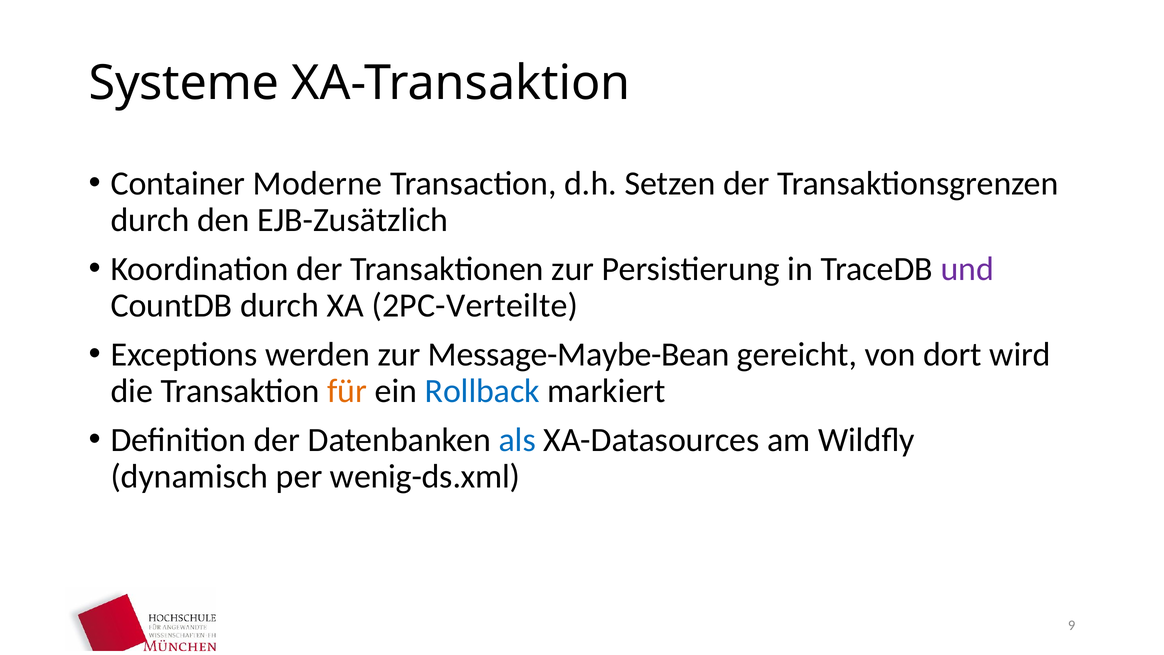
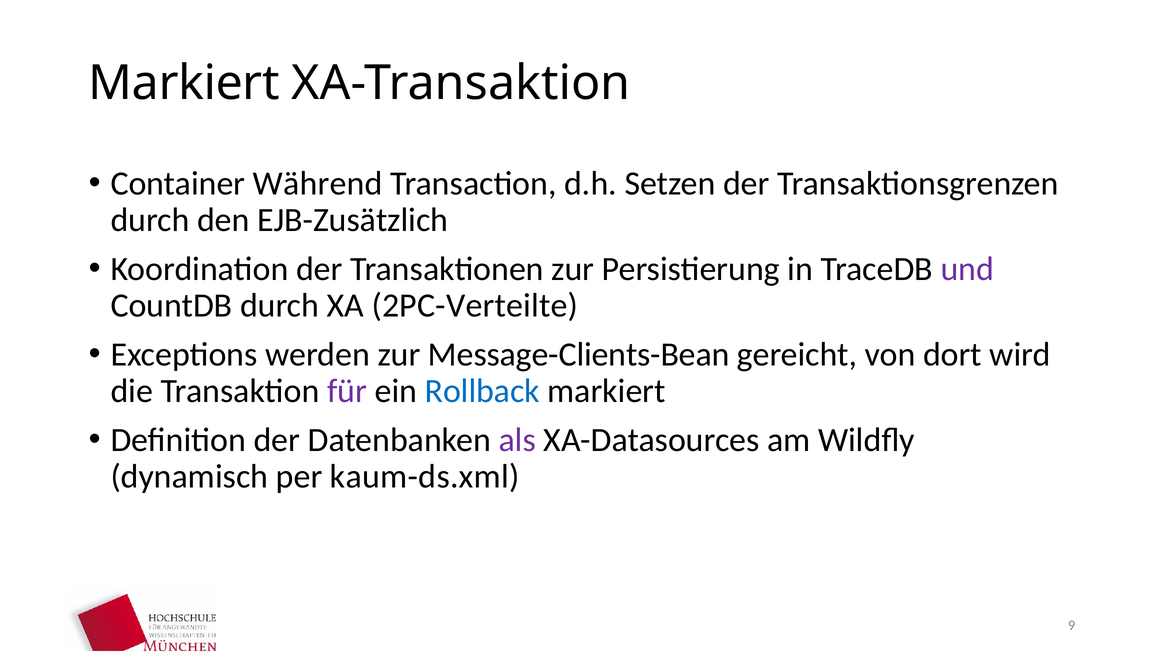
Systeme: Systeme -> Markiert (184, 83)
Moderne: Moderne -> Während (318, 183)
Message-Maybe-Bean: Message-Maybe-Bean -> Message-Clients-Bean (579, 354)
für colour: orange -> purple (347, 391)
als colour: blue -> purple (517, 440)
wenig-ds.xml: wenig-ds.xml -> kaum-ds.xml (425, 476)
